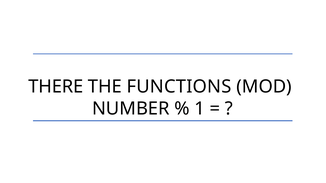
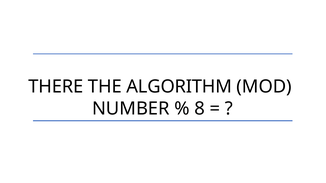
FUNCTIONS: FUNCTIONS -> ALGORITHM (179, 87)
1: 1 -> 8 (200, 109)
